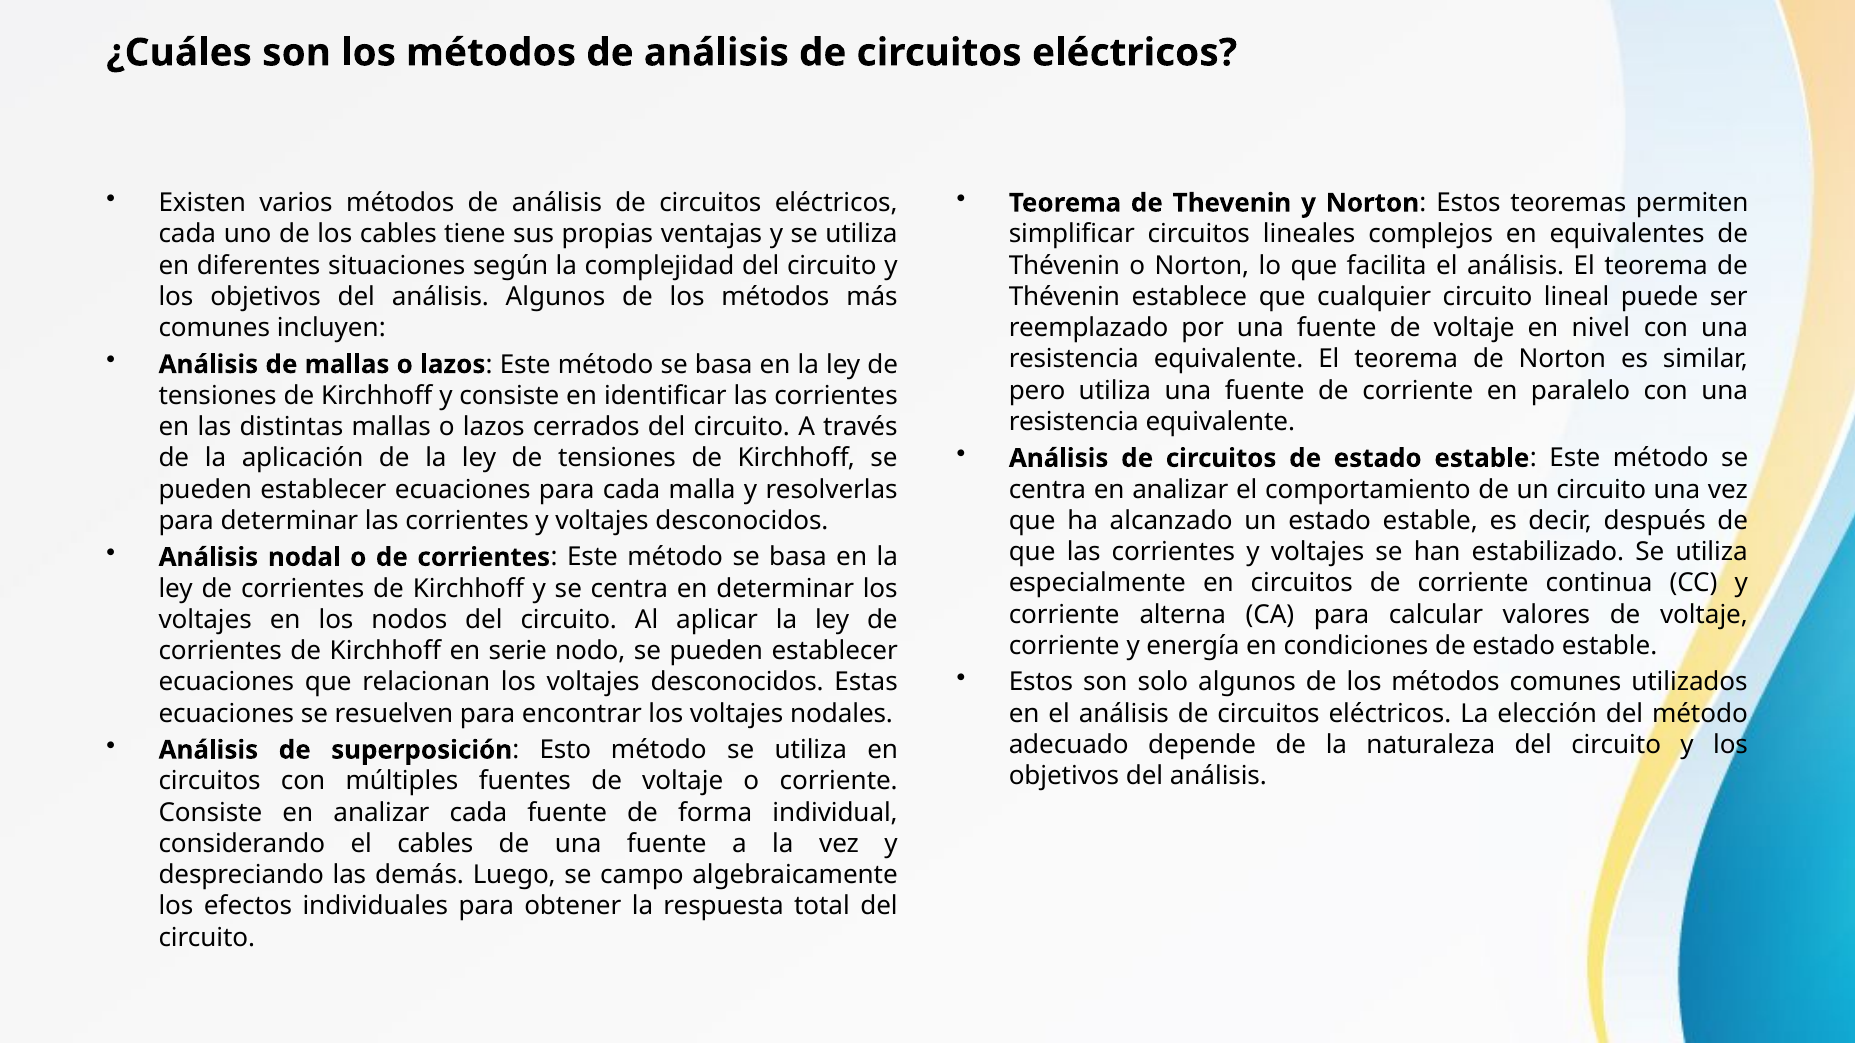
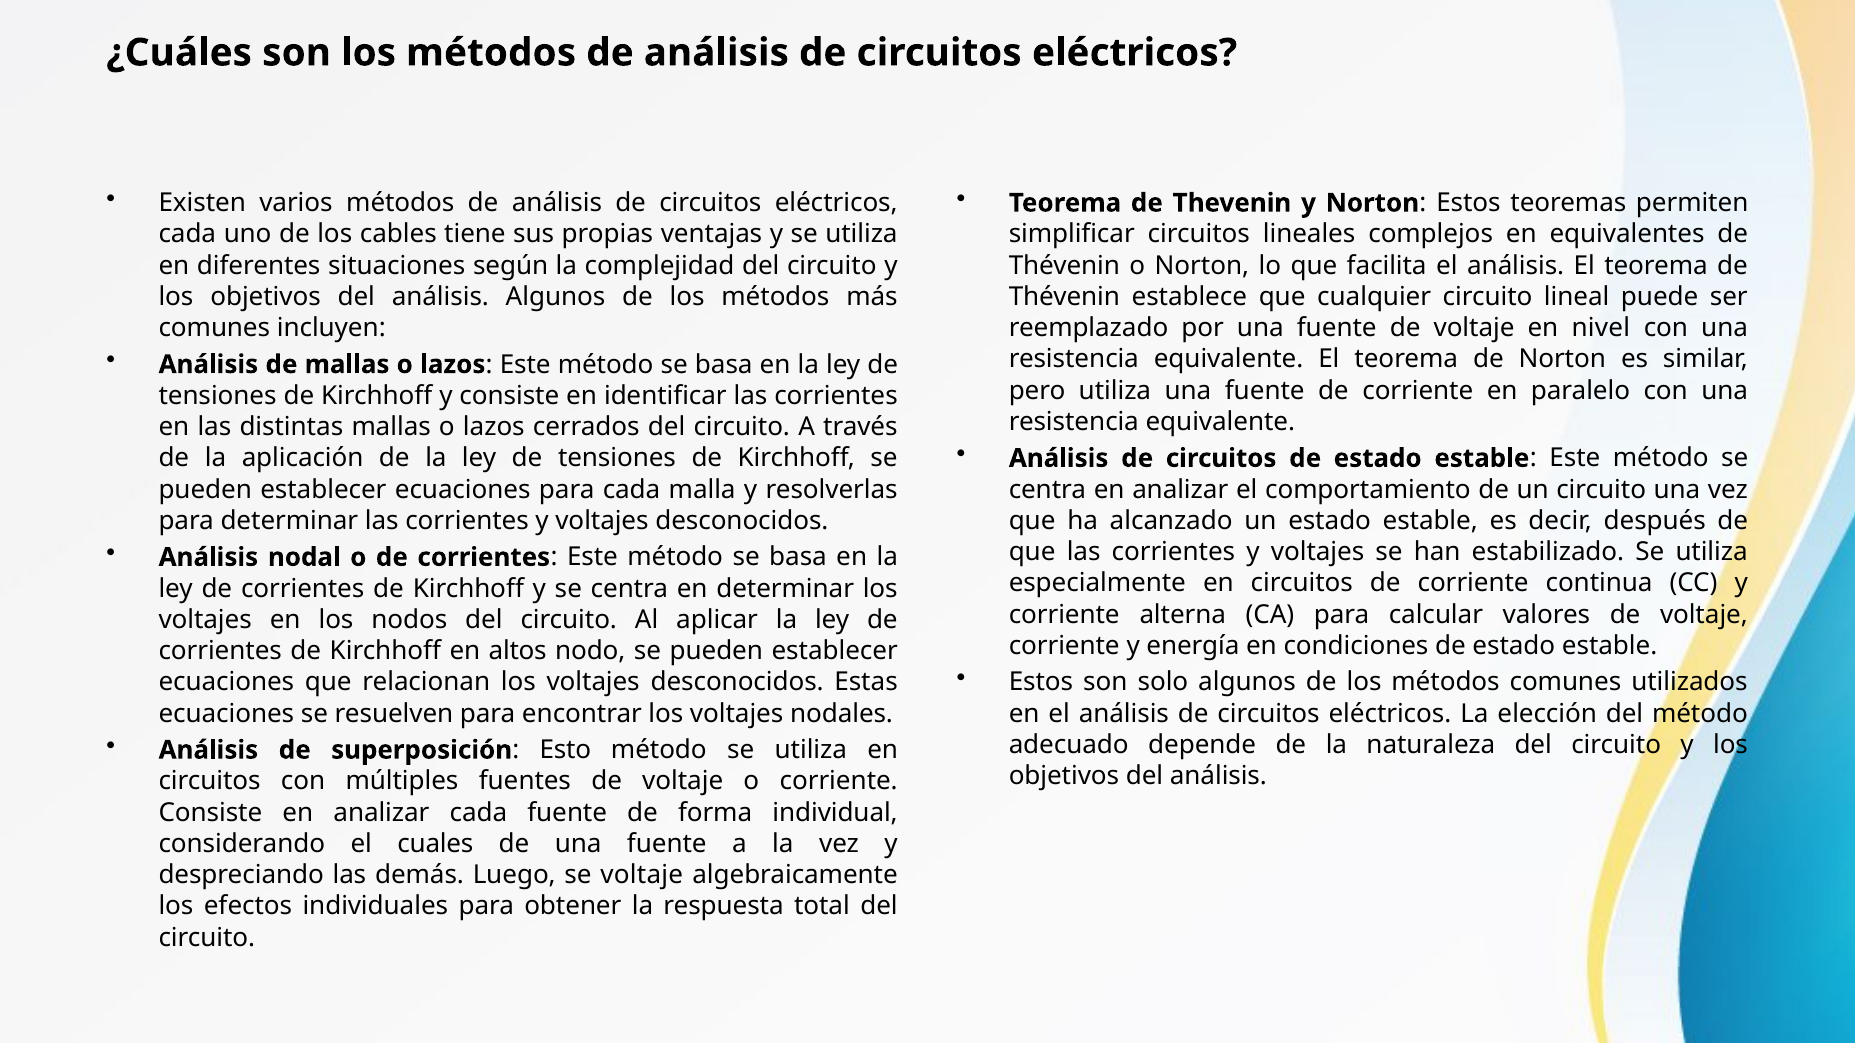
serie: serie -> altos (518, 651)
el cables: cables -> cuales (435, 844)
se campo: campo -> voltaje (642, 875)
